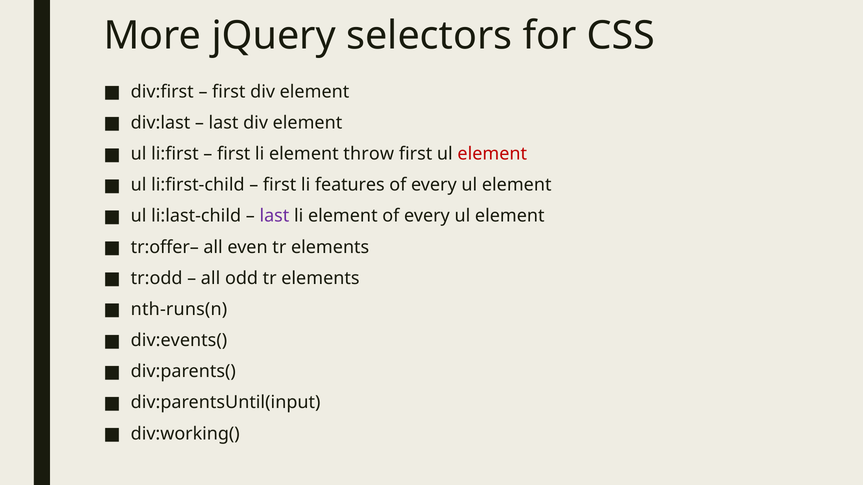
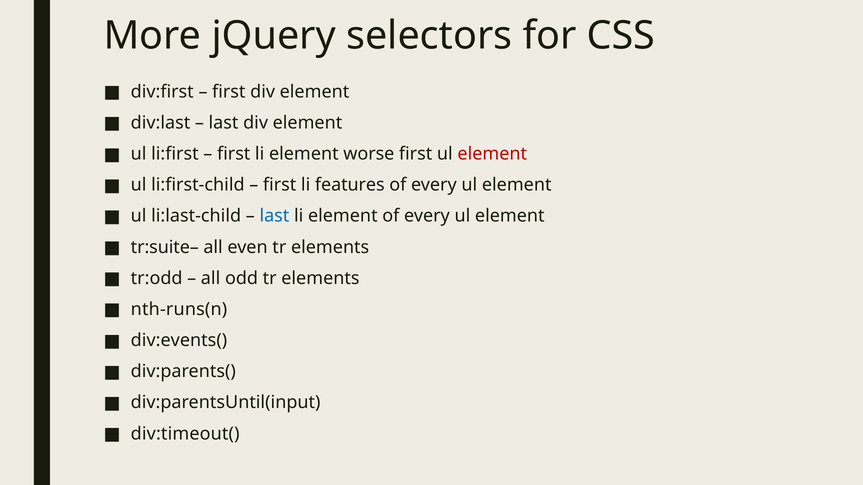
throw: throw -> worse (369, 154)
last colour: purple -> blue (274, 216)
tr:offer–: tr:offer– -> tr:suite– (165, 247)
div:working(: div:working( -> div:timeout( (185, 434)
